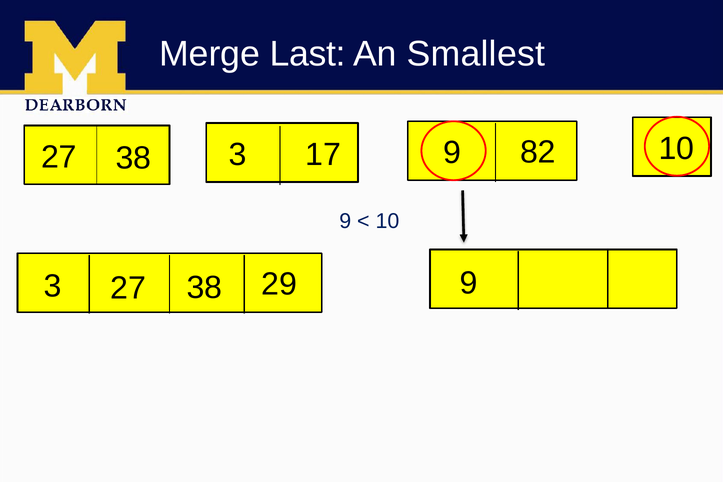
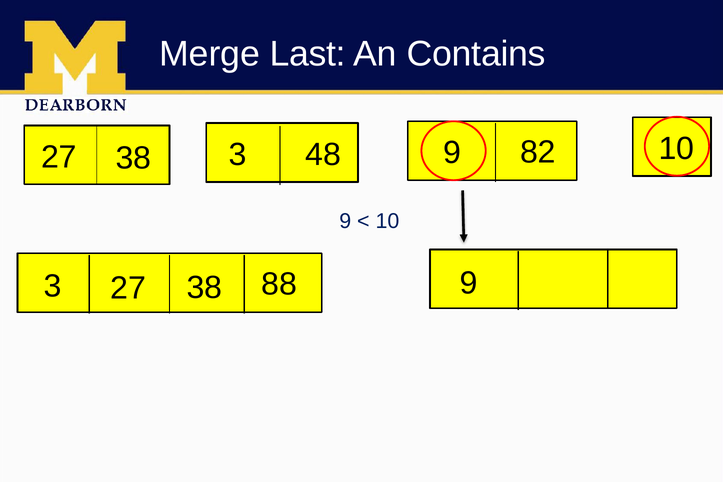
Smallest: Smallest -> Contains (476, 54)
17: 17 -> 48 (323, 155)
29: 29 -> 88 (279, 284)
